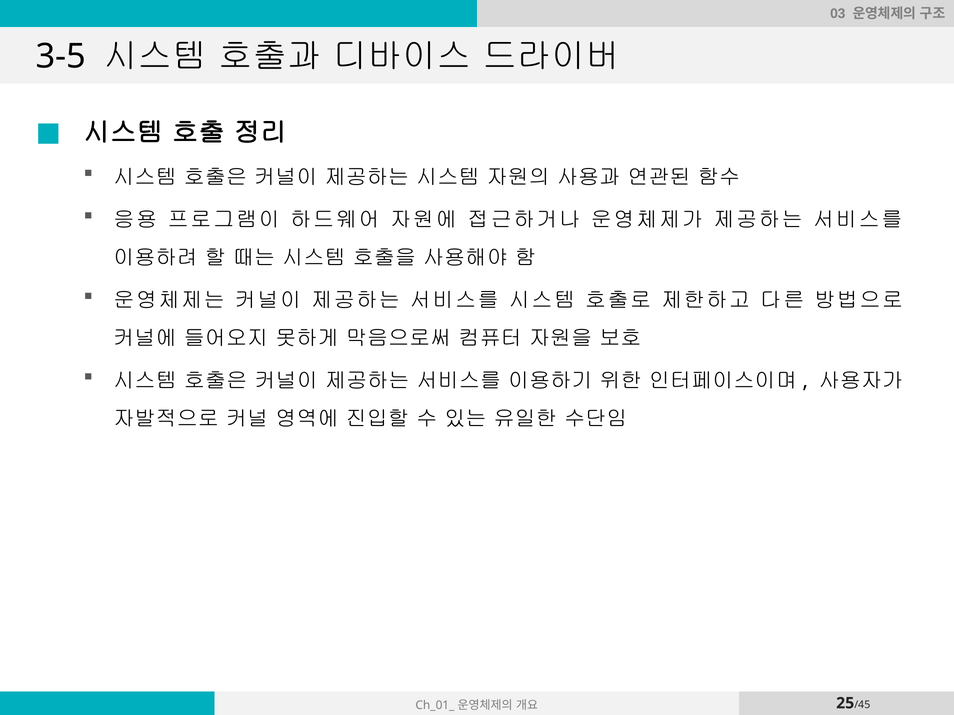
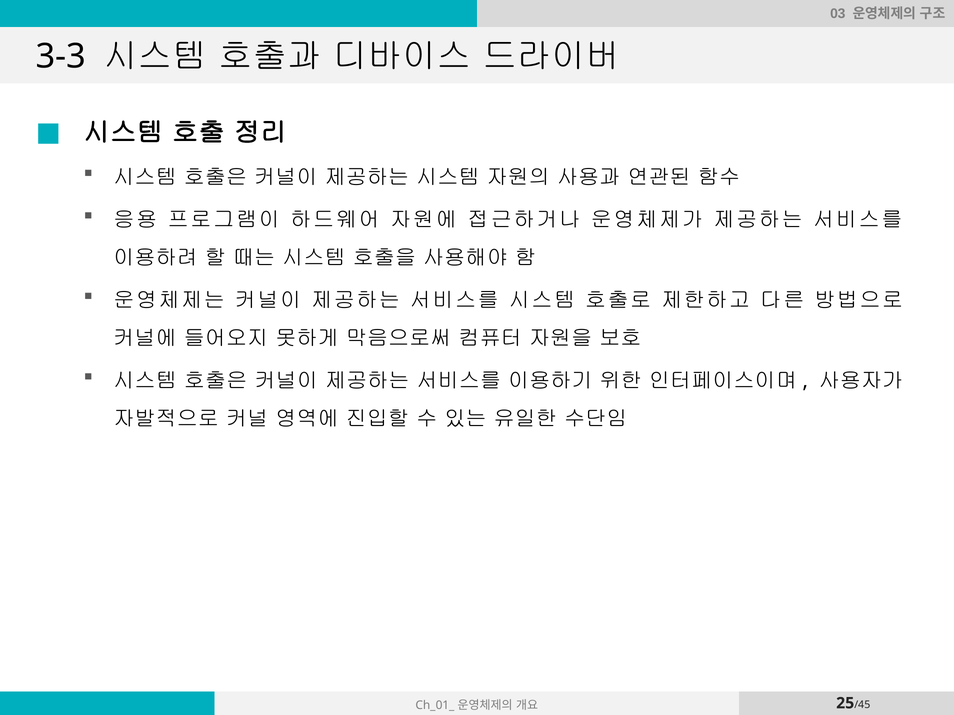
3-5: 3-5 -> 3-3 (61, 56)
